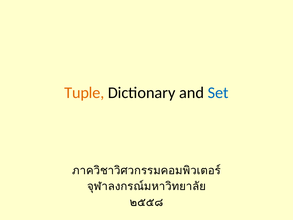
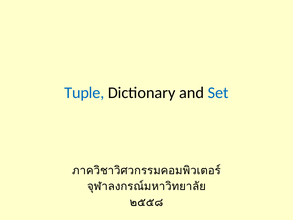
Tuple colour: orange -> blue (84, 93)
